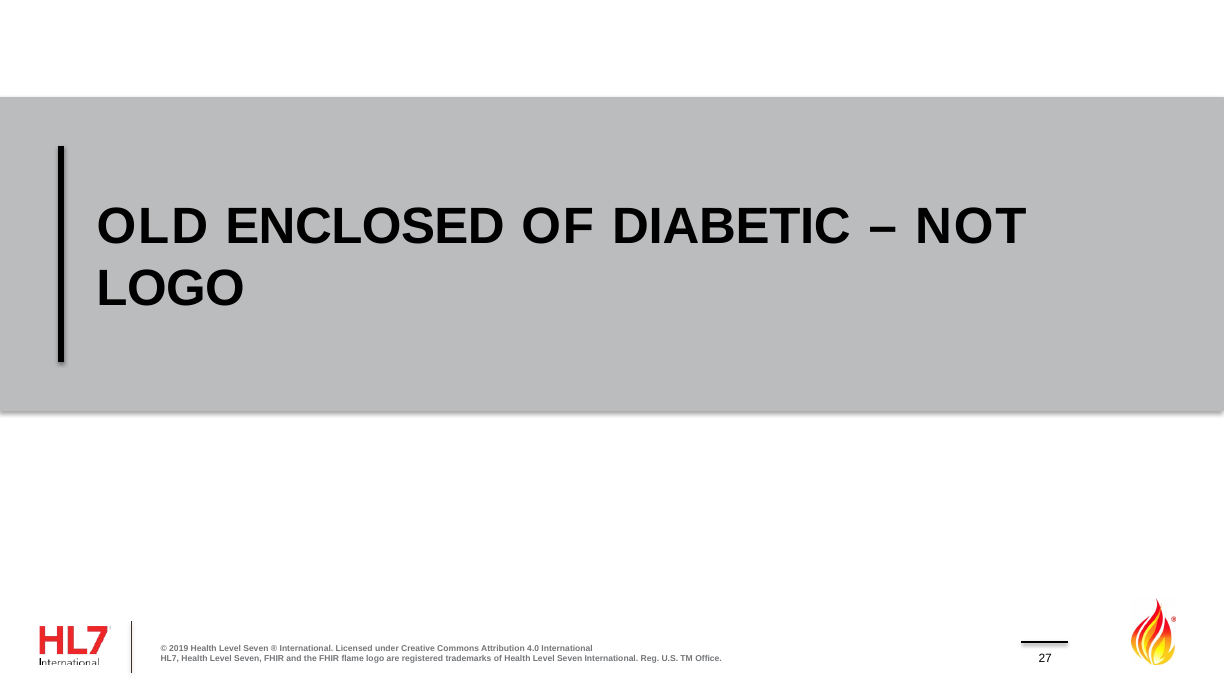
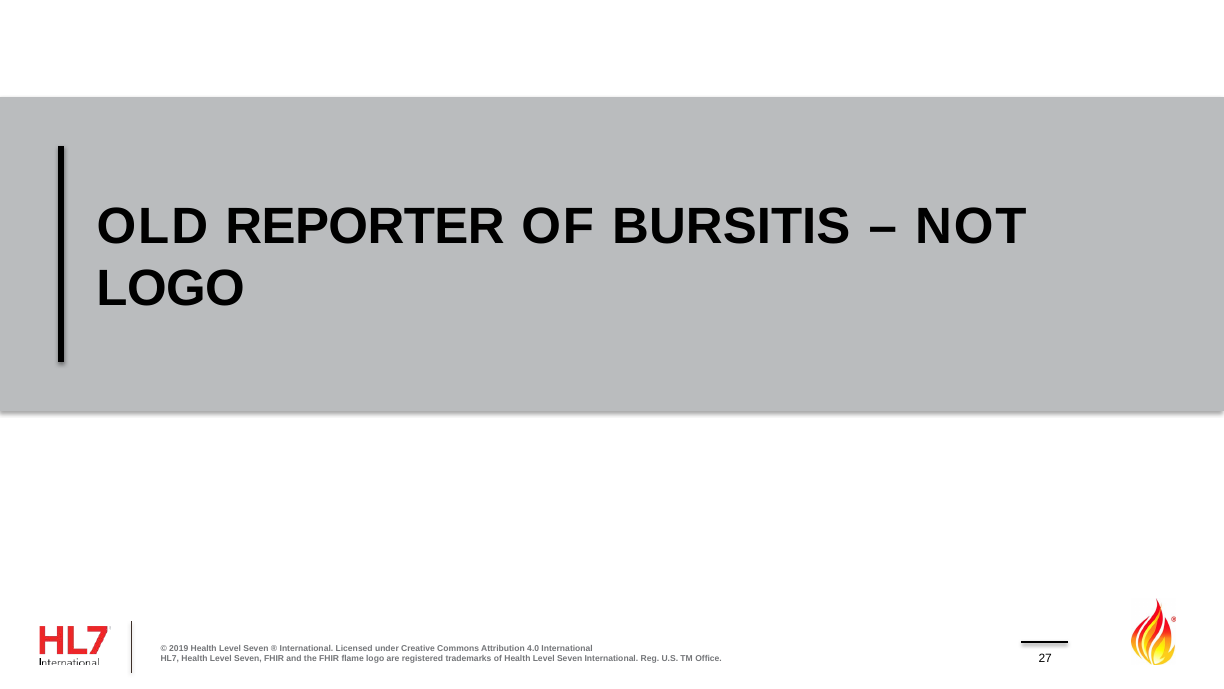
ENCLOSED: ENCLOSED -> REPORTER (365, 227)
DIABETIC: DIABETIC -> BURSITIS (731, 227)
